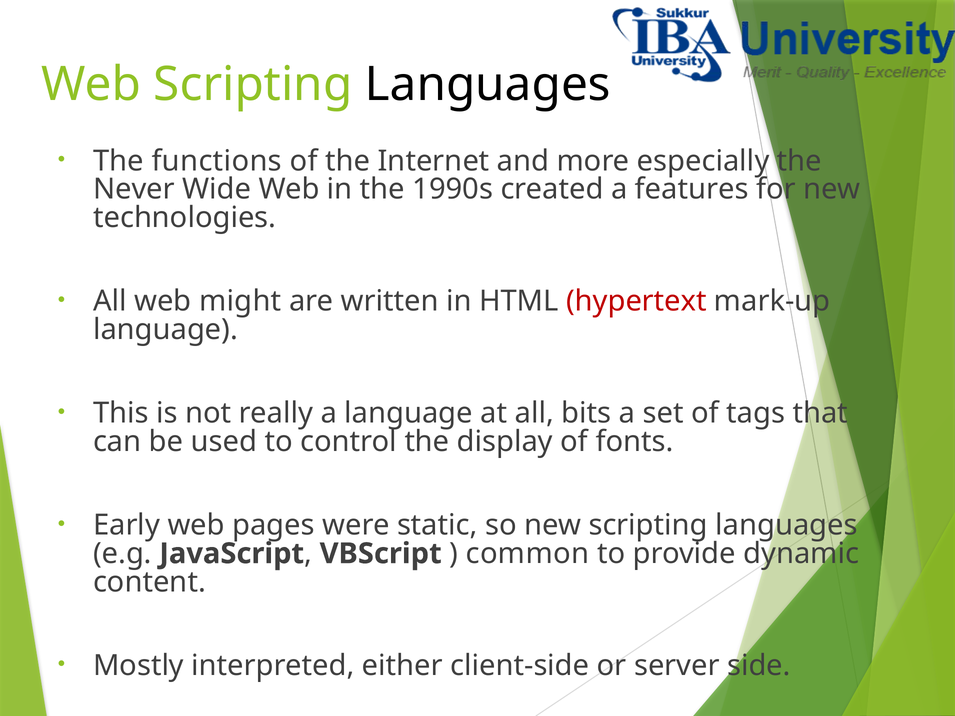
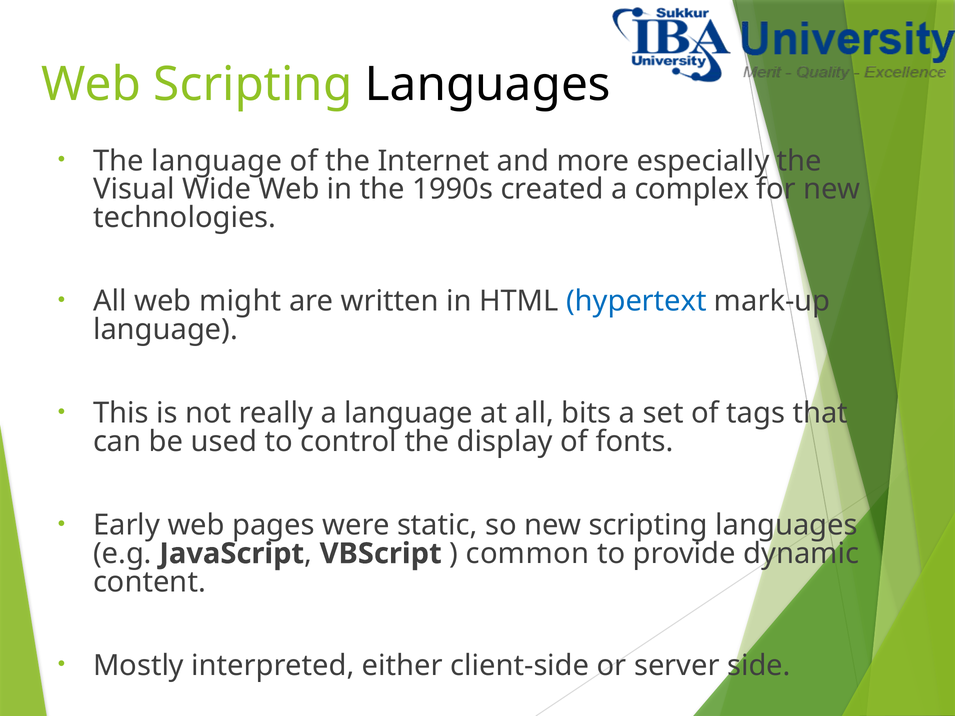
The functions: functions -> language (217, 161)
Never: Never -> Visual (134, 189)
features: features -> complex (692, 189)
hypertext colour: red -> blue (636, 301)
